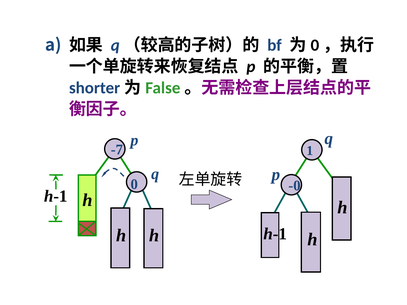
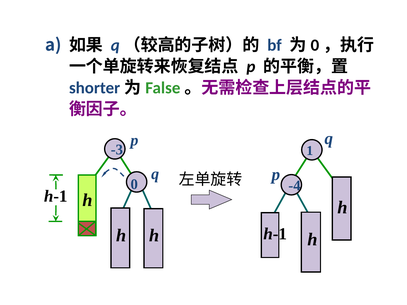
-7: -7 -> -3 (117, 150)
-0: -0 -> -4 (295, 186)
